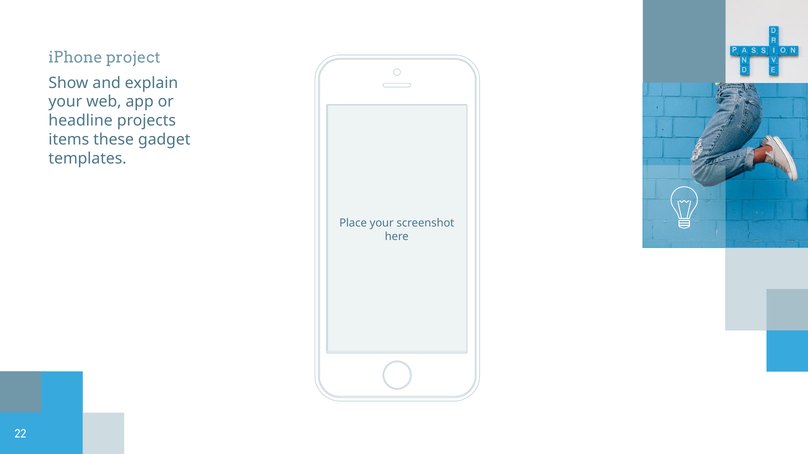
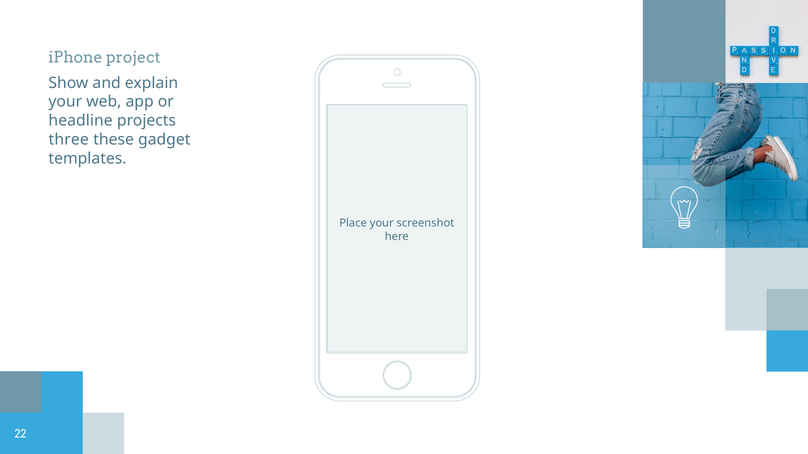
items: items -> three (69, 140)
